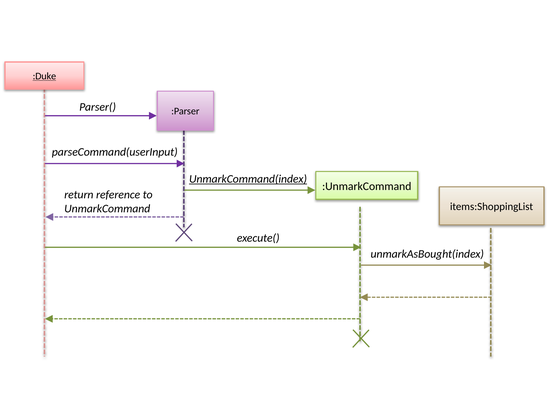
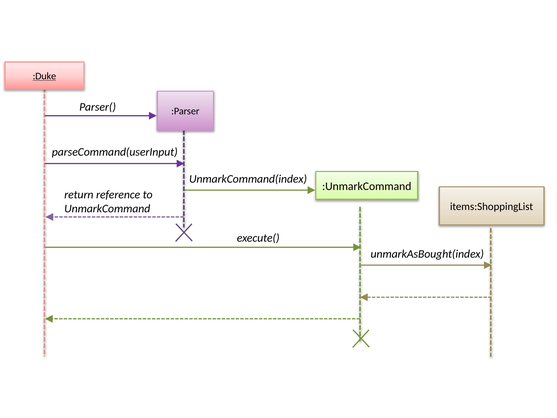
UnmarkCommand(index underline: present -> none (248, 179)
